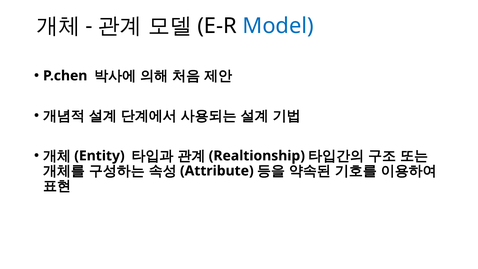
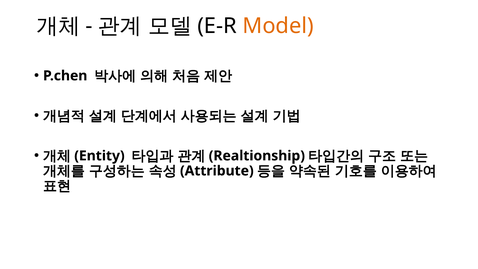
Model colour: blue -> orange (278, 26)
